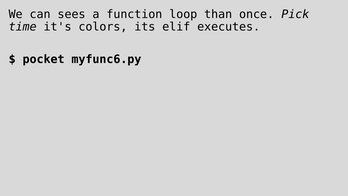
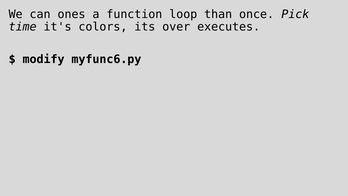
sees: sees -> ones (72, 14)
elif: elif -> over (176, 27)
pocket: pocket -> modify (44, 59)
